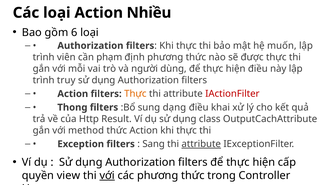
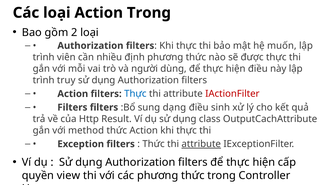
Action Nhiều: Nhiều -> Trong (149, 13)
6: 6 -> 2 (74, 32)
phạm: phạm -> nhiều (109, 57)
Thực colour: orange -> blue (135, 94)
Thong: Thong -> Filters (72, 107)
khai: khai -> sinh (220, 107)
Sang: Sang -> Thức (154, 144)
với underline: present -> none (107, 175)
